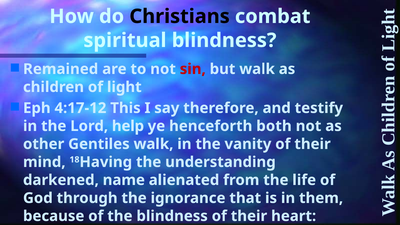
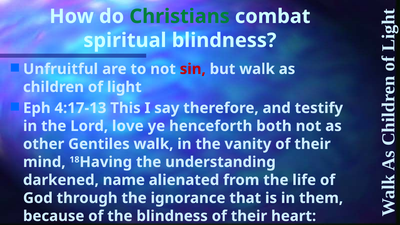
Christians colour: black -> green (180, 16)
Remained: Remained -> Unfruitful (61, 69)
4:17-12: 4:17-12 -> 4:17-13 (80, 108)
help: help -> love (128, 126)
